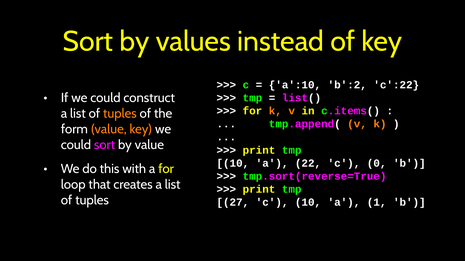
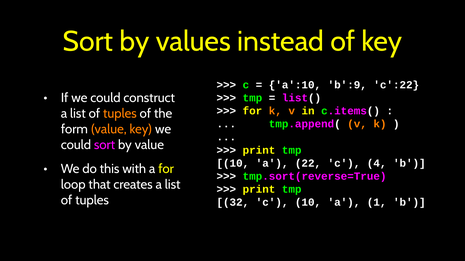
b':2: b':2 -> b':9 (347, 85)
0: 0 -> 4 (377, 164)
27: 27 -> 32 (233, 203)
